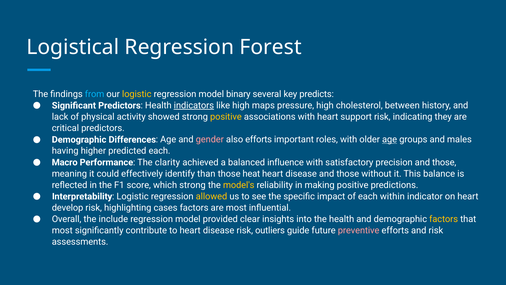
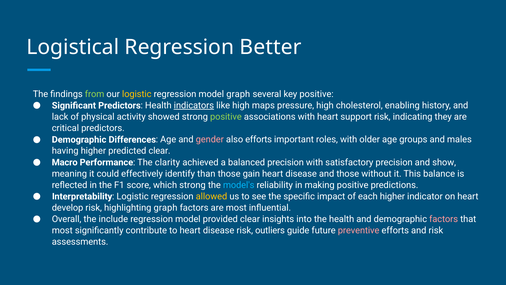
Forest: Forest -> Better (271, 47)
from colour: light blue -> light green (95, 94)
model binary: binary -> graph (238, 94)
key predicts: predicts -> positive (317, 94)
between: between -> enabling (402, 105)
positive colour: yellow -> light green (226, 117)
age underline: present -> none (390, 139)
predicted each: each -> clear (159, 151)
balanced influence: influence -> precision (286, 162)
precision and those: those -> show (444, 162)
heat: heat -> gain (251, 173)
model's colour: yellow -> light blue (239, 185)
each within: within -> higher (392, 196)
highlighting cases: cases -> graph (166, 208)
factors colour: yellow -> pink (444, 219)
